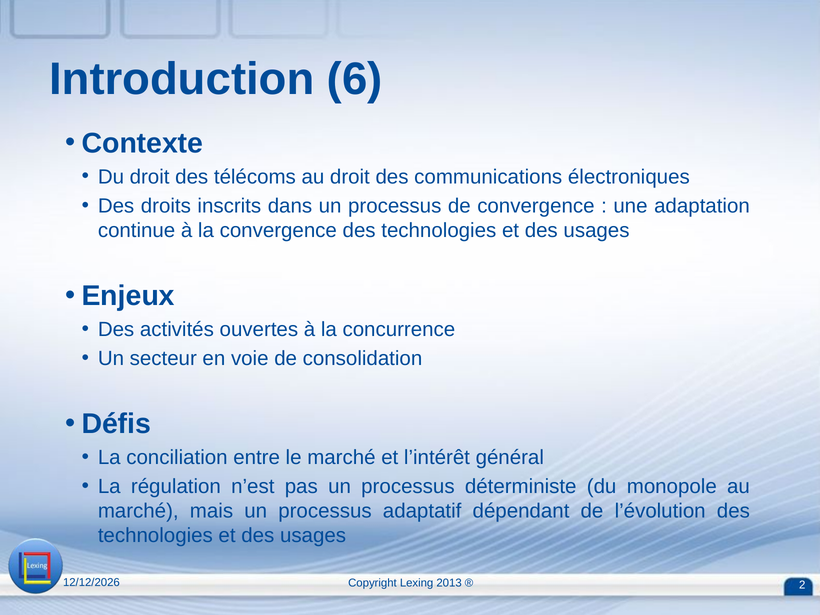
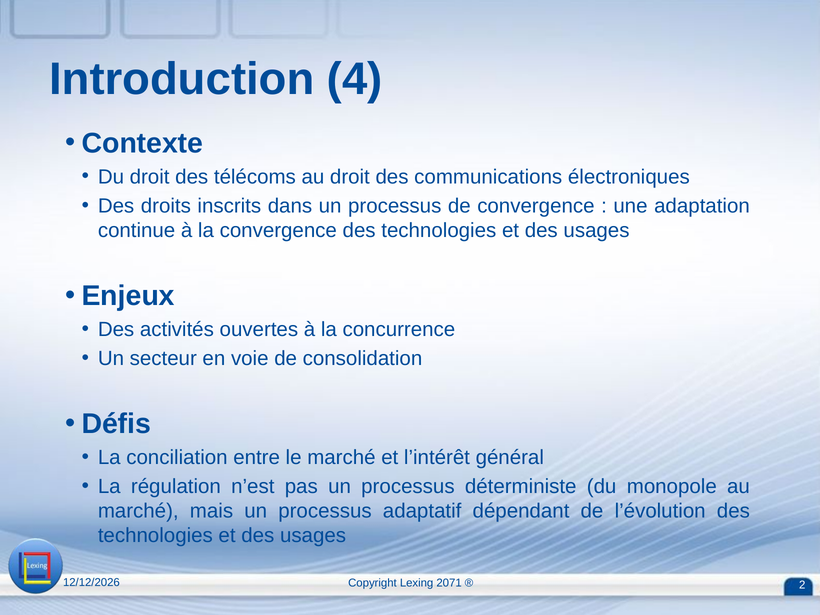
6: 6 -> 4 (355, 79)
2013: 2013 -> 2071 (449, 583)
